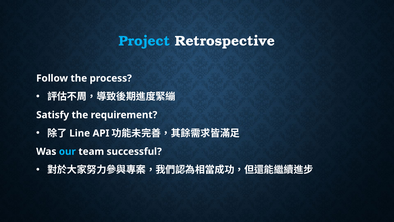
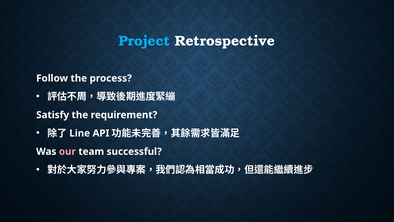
our colour: light blue -> pink (67, 151)
